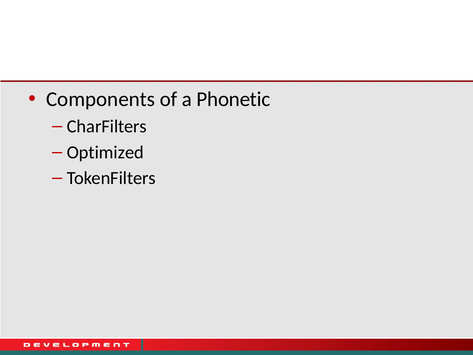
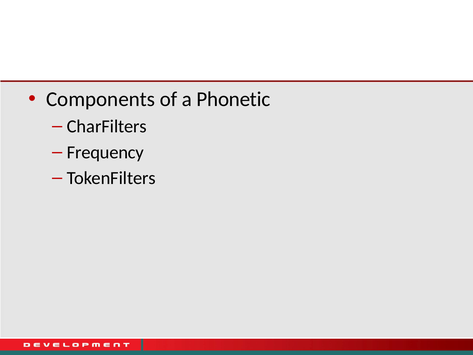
Optimized: Optimized -> Frequency (105, 152)
